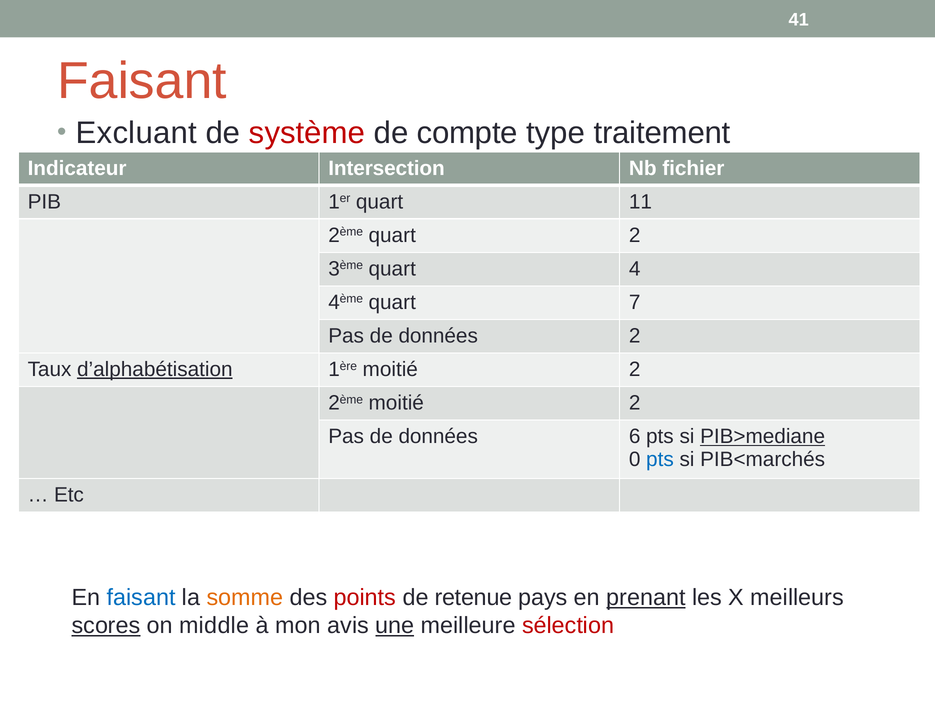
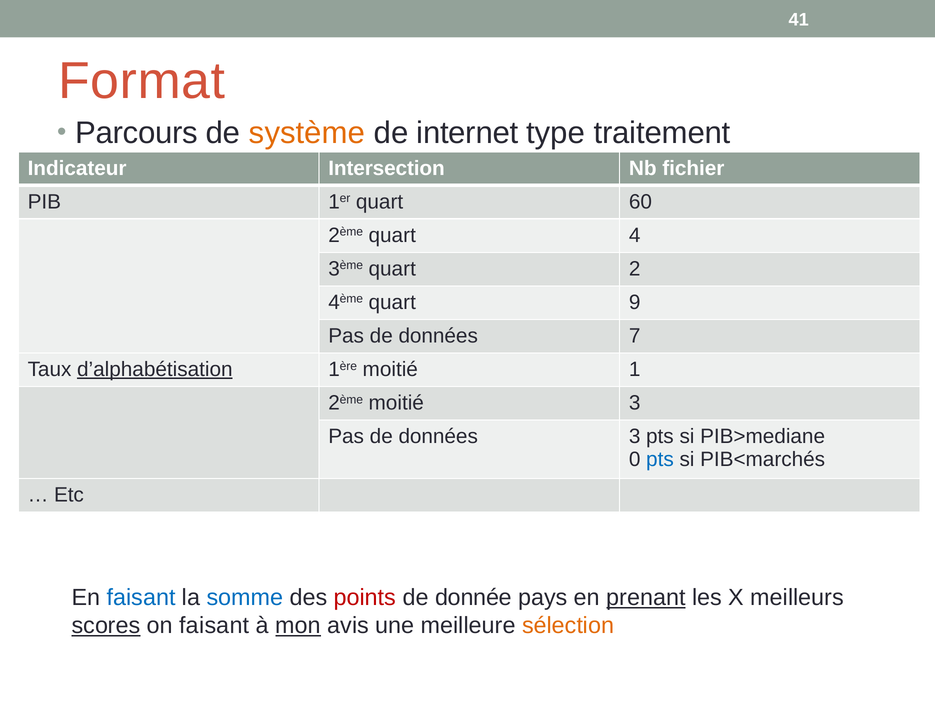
Faisant: Faisant -> Format (142, 81)
Excluant: Excluant -> Parcours (137, 133)
système colour: red -> orange (307, 133)
compte: compte -> internet (467, 133)
11: 11 -> 60 (640, 202)
quart 2: 2 -> 4 (635, 235)
4: 4 -> 2 (635, 269)
7: 7 -> 9 (635, 302)
données 2: 2 -> 7 (635, 336)
1ère moitié 2: 2 -> 1 (635, 370)
2ème moitié 2: 2 -> 3 (635, 403)
données 6: 6 -> 3 (635, 437)
PIB>mediane underline: present -> none (763, 437)
somme colour: orange -> blue (245, 598)
retenue: retenue -> donnée (473, 598)
on middle: middle -> faisant (214, 626)
mon underline: none -> present (298, 626)
une underline: present -> none (395, 626)
sélection colour: red -> orange (568, 626)
